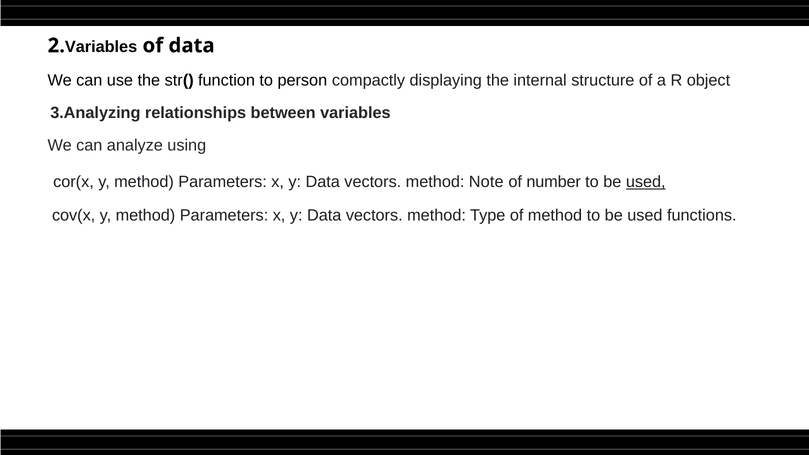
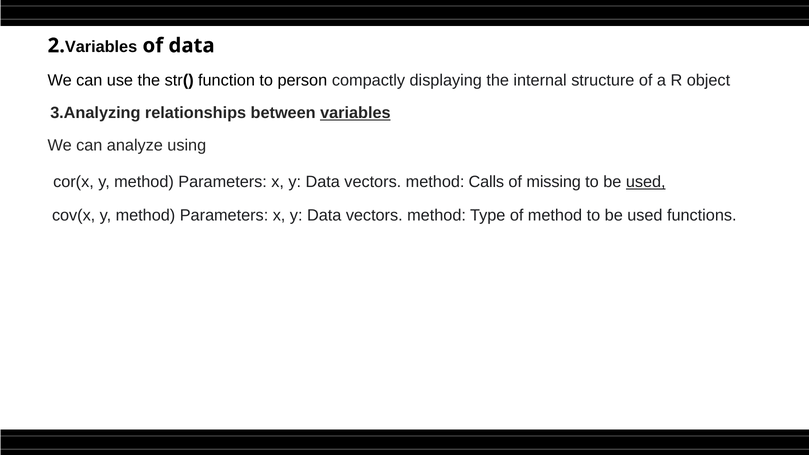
variables underline: none -> present (355, 113)
Note: Note -> Calls (486, 182)
number: number -> missing (554, 182)
